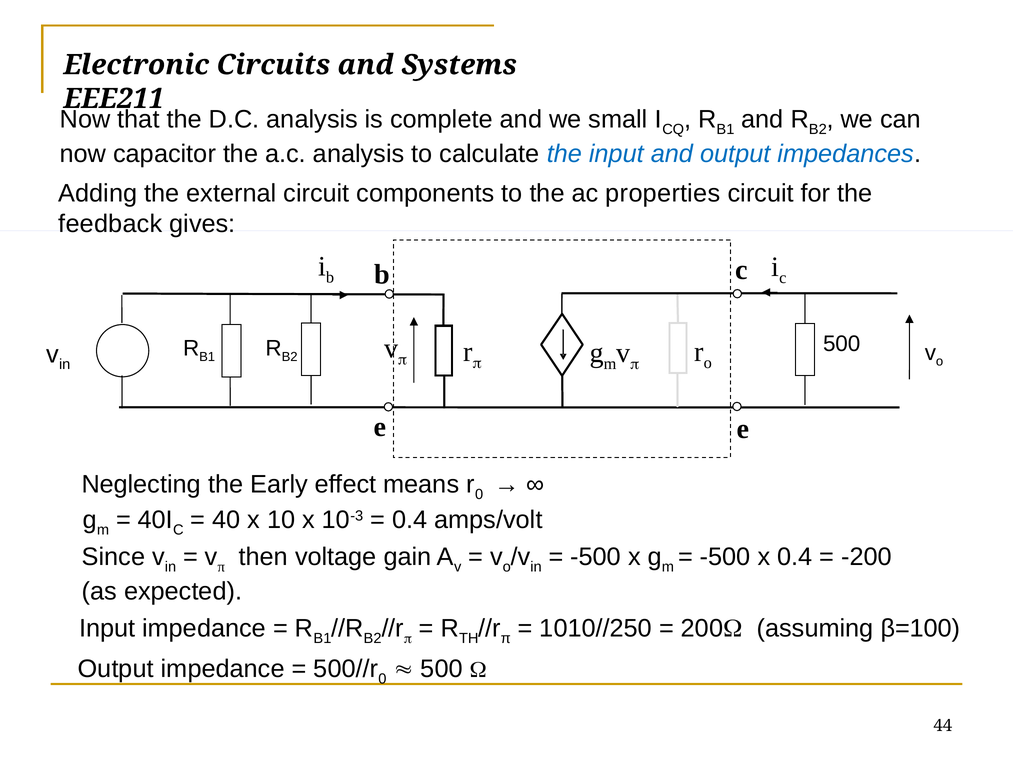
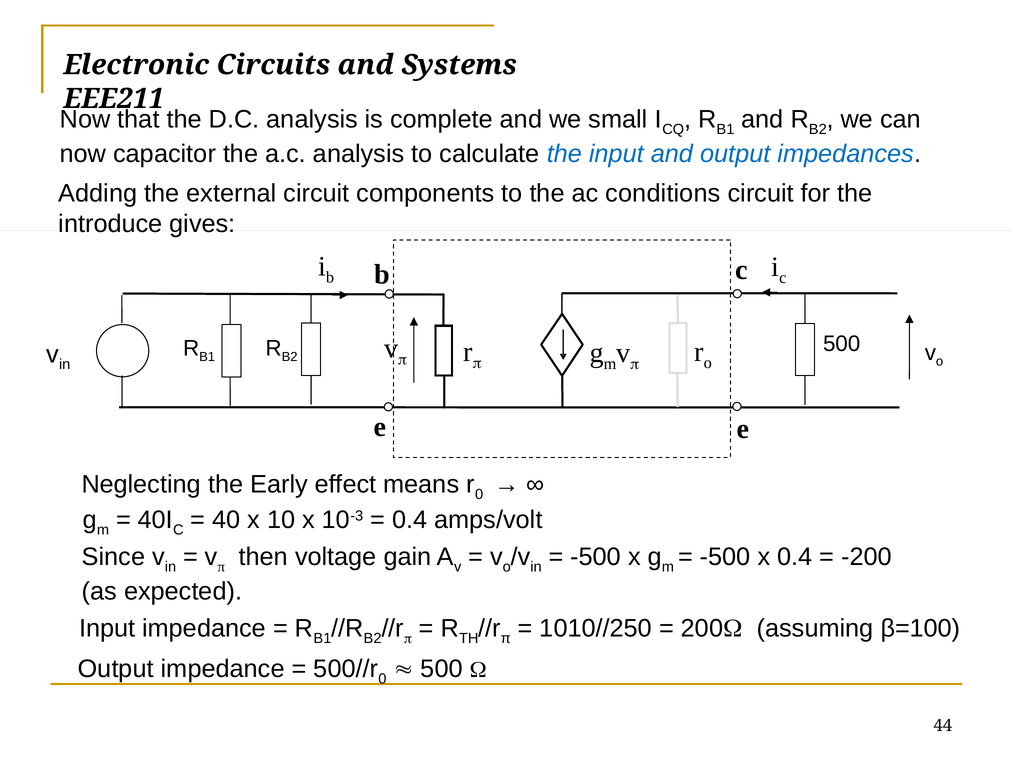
properties: properties -> conditions (663, 193)
feedback: feedback -> introduce (110, 224)
